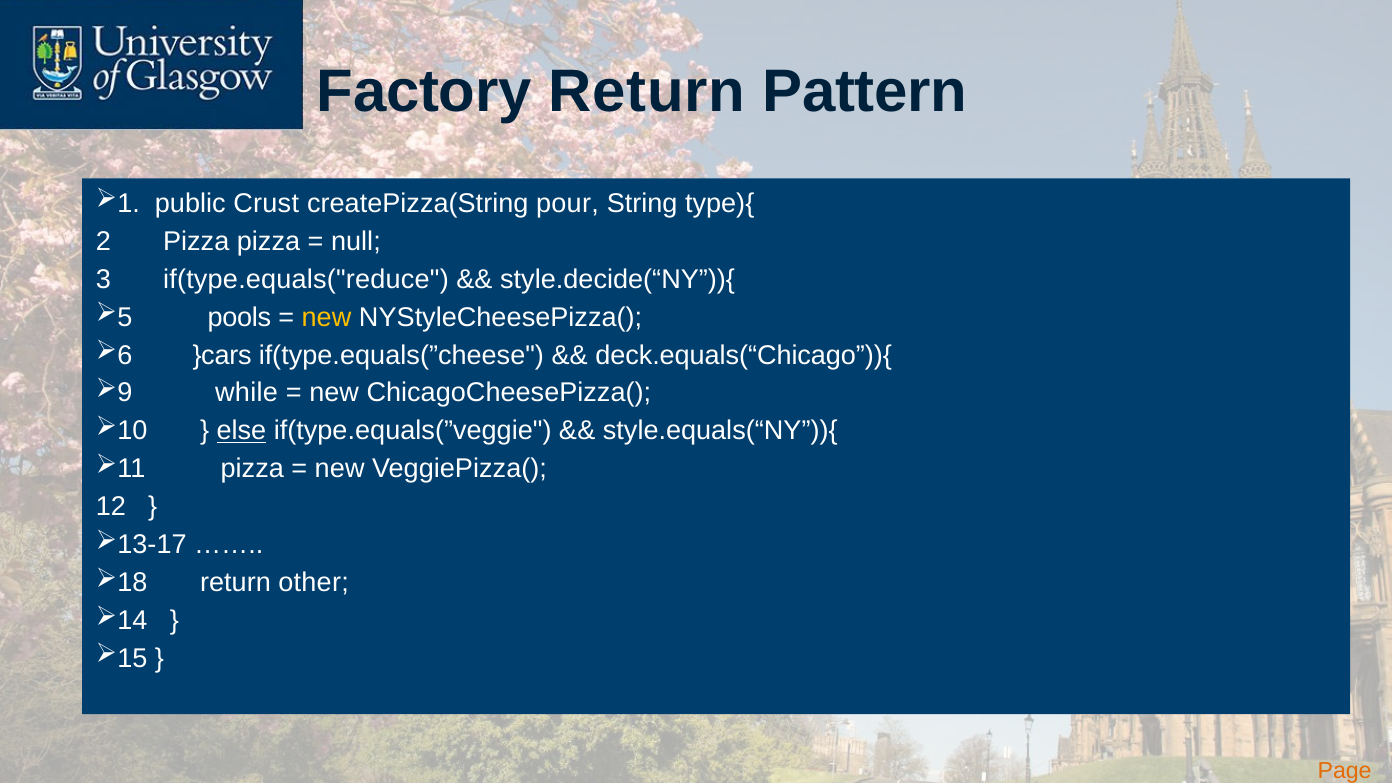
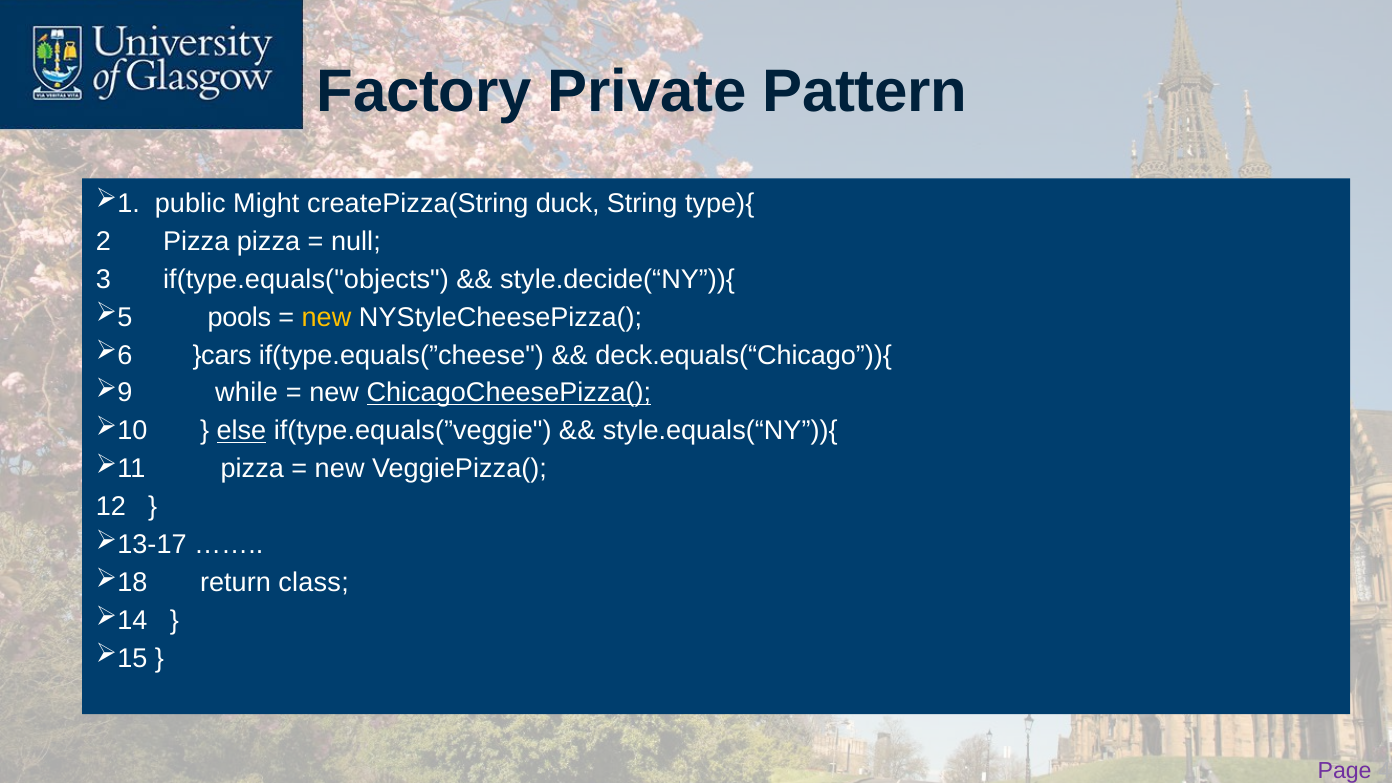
Factory Return: Return -> Private (647, 92)
Crust: Crust -> Might (266, 203)
pour: pour -> duck (568, 203)
if(type.equals("reduce: if(type.equals("reduce -> if(type.equals("objects (306, 279)
ChicagoCheesePizza( underline: none -> present (509, 393)
other: other -> class (314, 583)
Page colour: orange -> purple (1345, 771)
